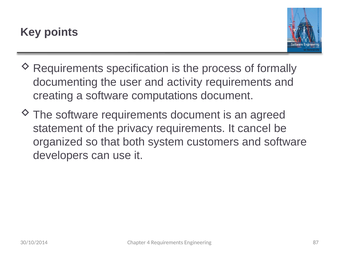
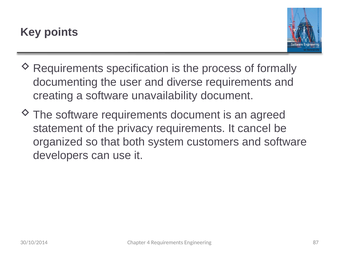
activity: activity -> diverse (185, 82)
computations: computations -> unavailability (164, 96)
